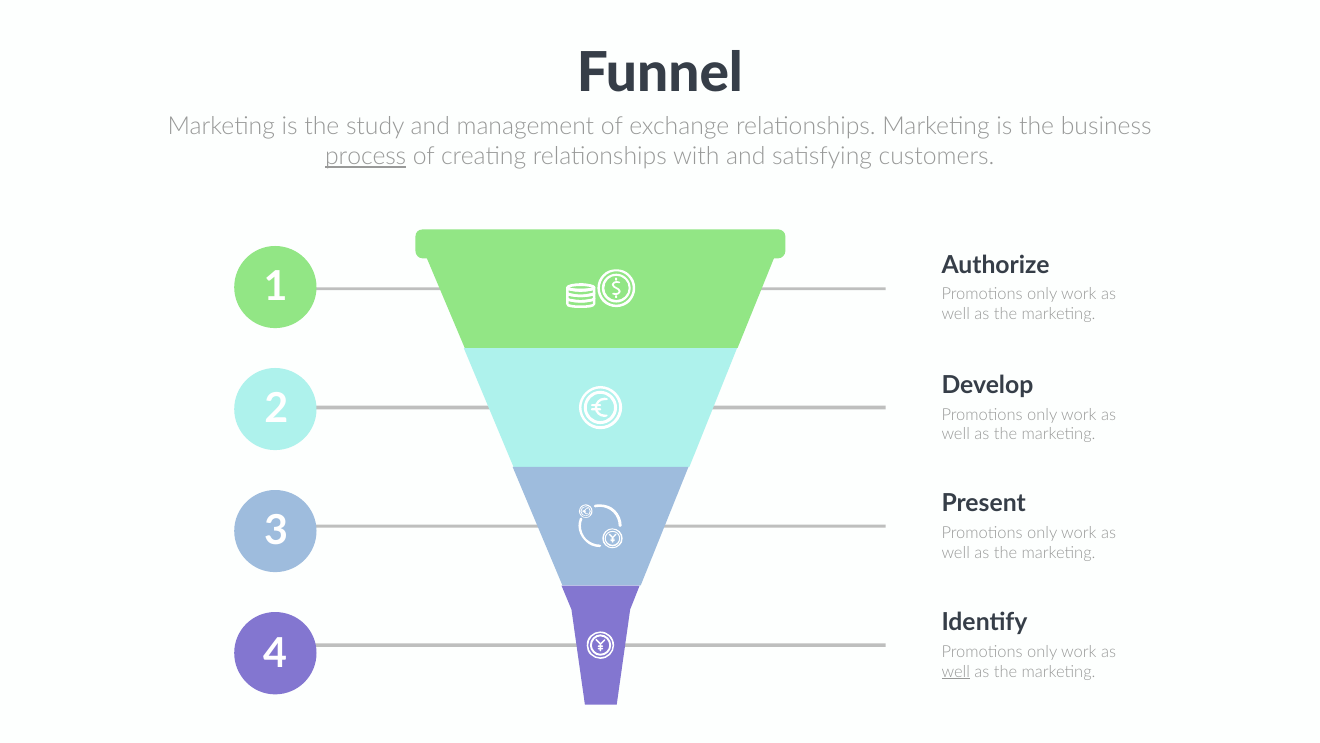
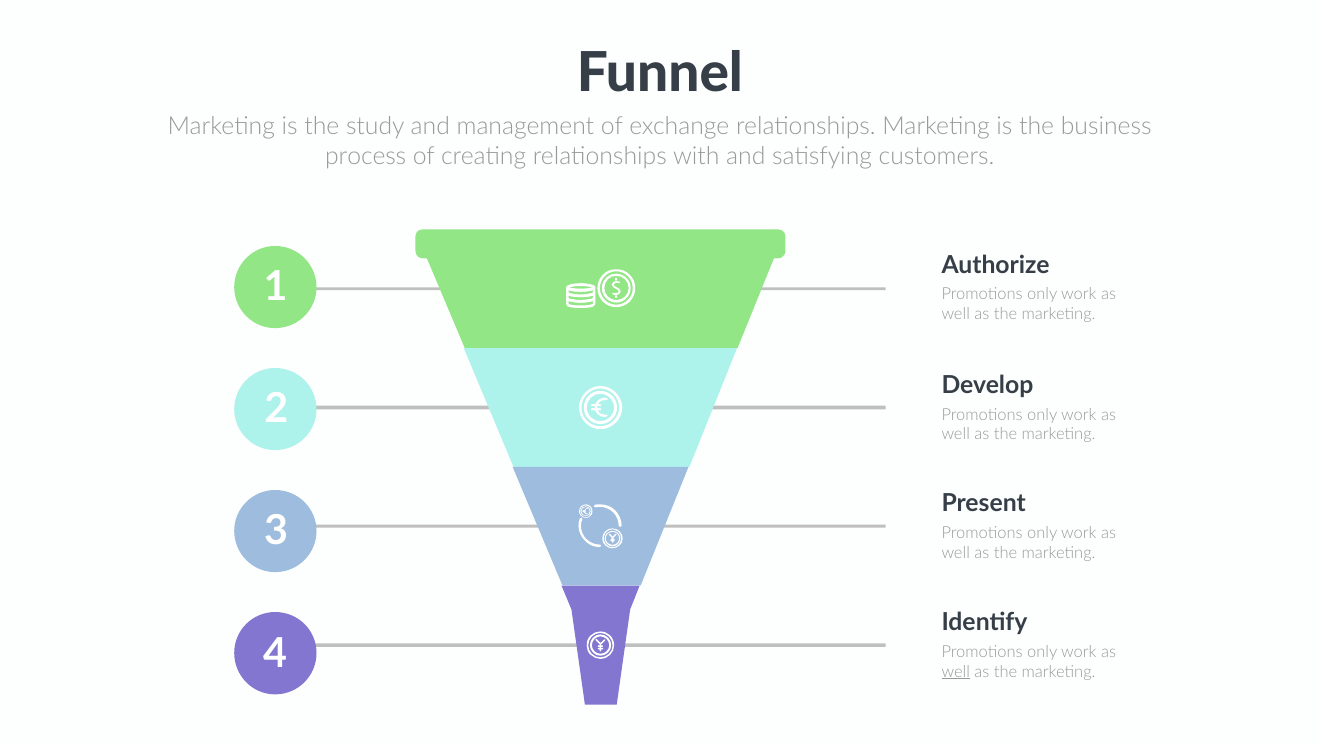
process underline: present -> none (366, 156)
